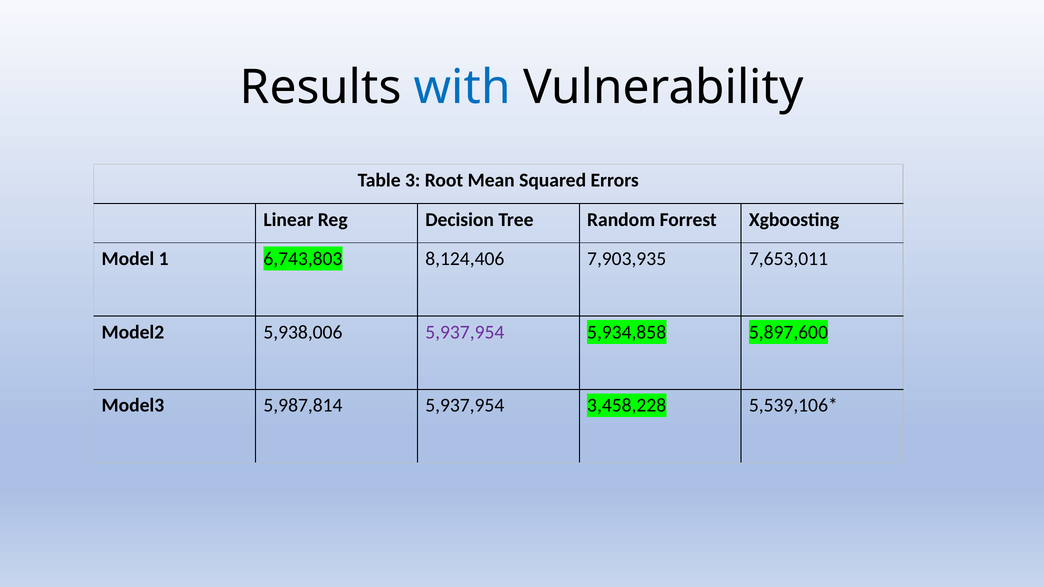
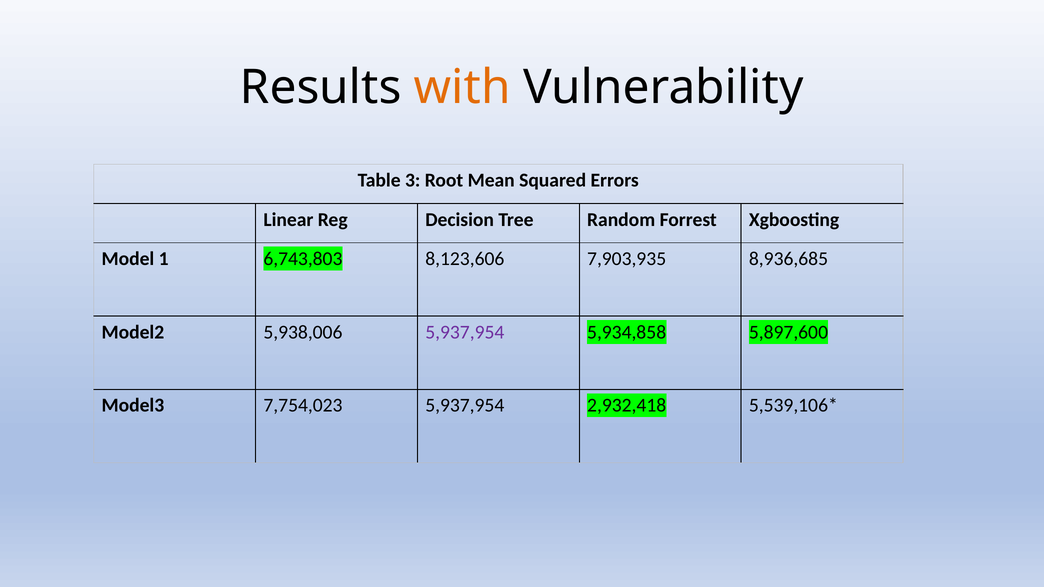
with colour: blue -> orange (462, 88)
8,124,406: 8,124,406 -> 8,123,606 (465, 259)
7,653,011: 7,653,011 -> 8,936,685 (789, 259)
5,987,814: 5,987,814 -> 7,754,023 (303, 406)
3,458,228: 3,458,228 -> 2,932,418 (627, 406)
